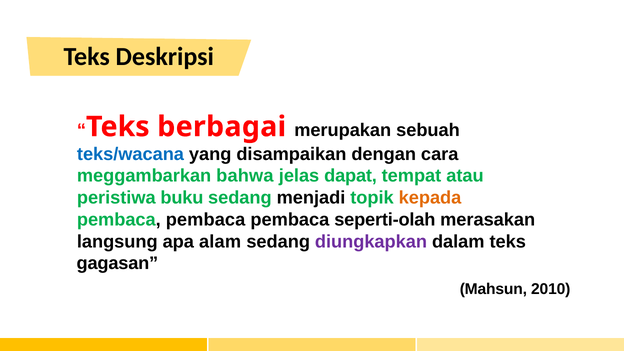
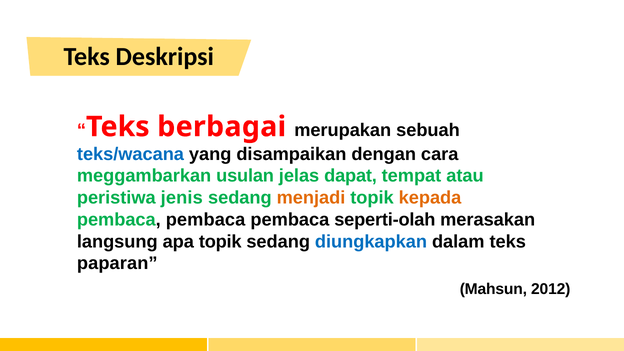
bahwa: bahwa -> usulan (245, 176)
buku: buku -> jenis (182, 198)
menjadi colour: black -> orange (311, 198)
apa alam: alam -> topik (220, 241)
diungkapkan colour: purple -> blue (371, 241)
gagasan: gagasan -> paparan (117, 263)
2010: 2010 -> 2012 (551, 289)
